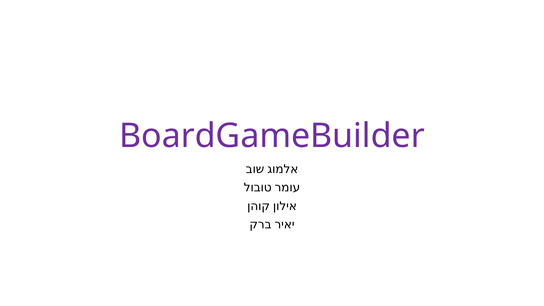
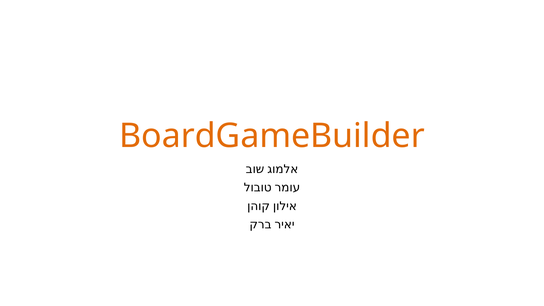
BoardGameBuilder colour: purple -> orange (272, 136)
